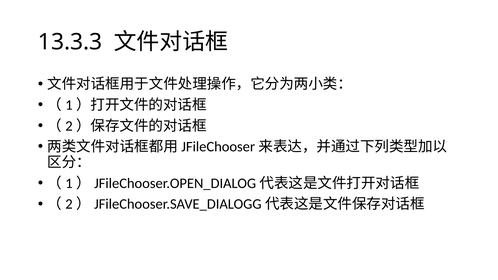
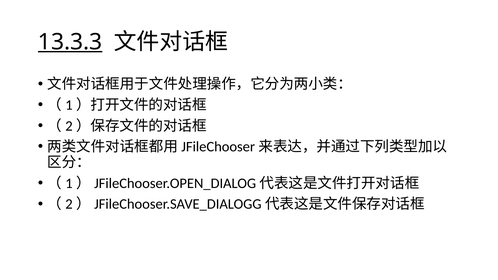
13.3.3 underline: none -> present (70, 42)
